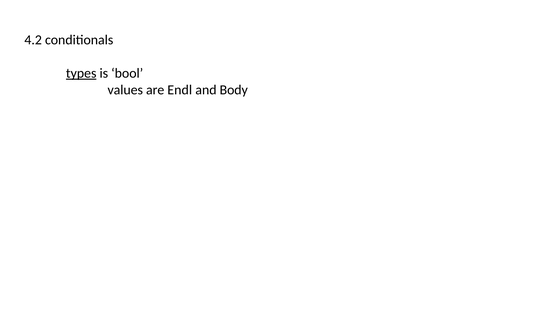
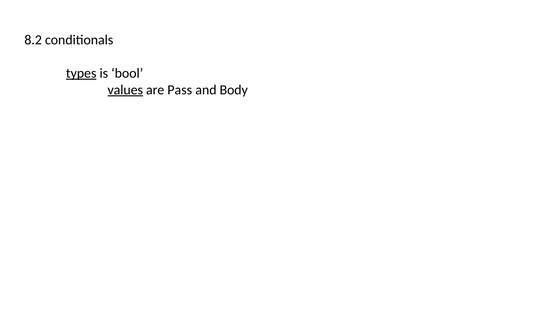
4.2: 4.2 -> 8.2 (33, 40)
values underline: none -> present (125, 90)
Endl: Endl -> Pass (180, 90)
